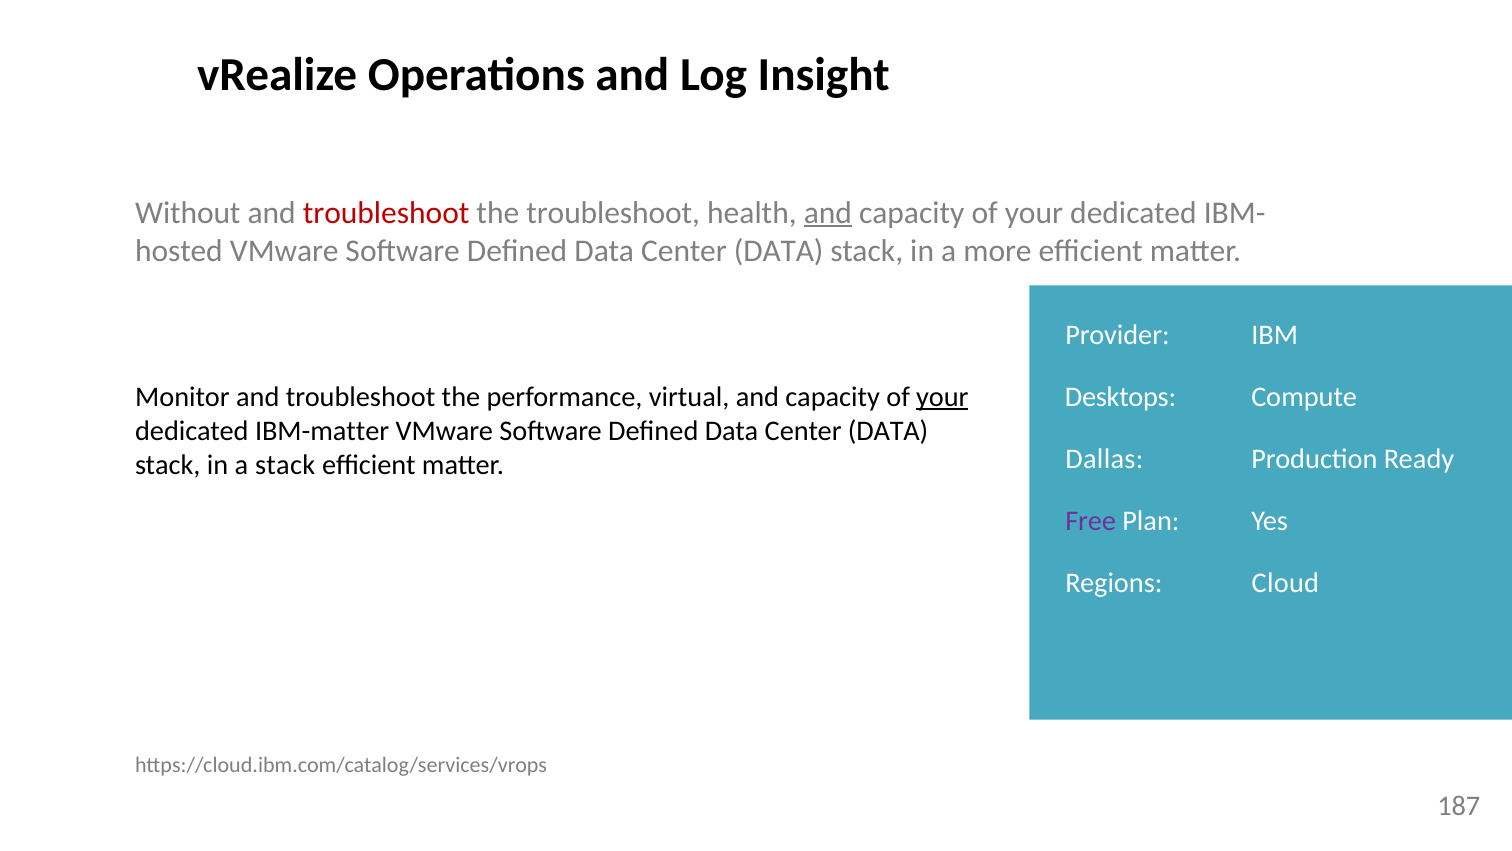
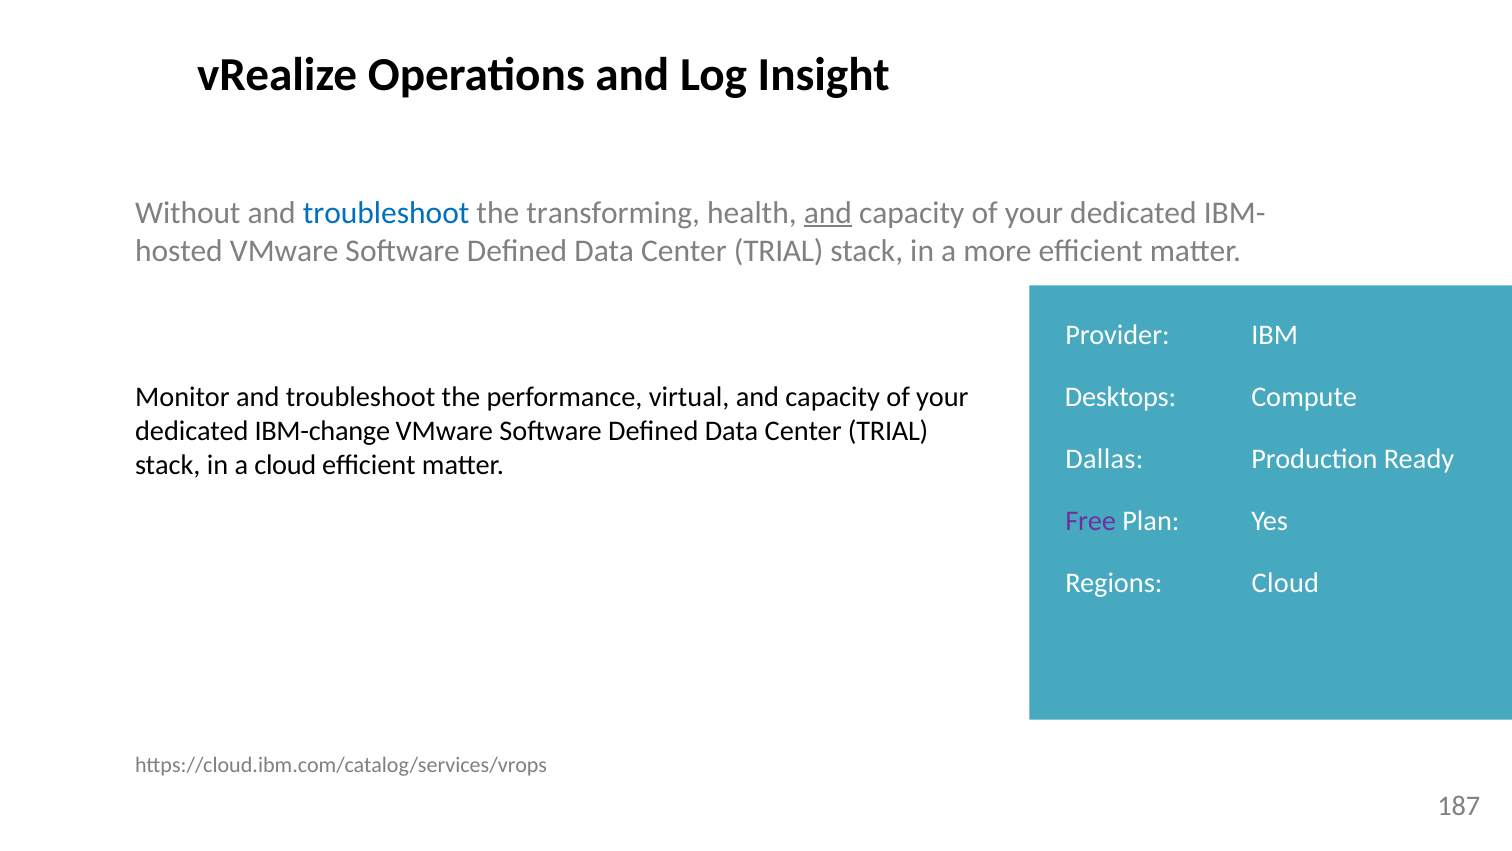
troubleshoot colour: red -> blue (386, 213)
the troubleshoot: troubleshoot -> transforming (613, 213)
DATA: DATA -> TRIAL (779, 251)
your underline: present -> none (942, 397)
IBM-matter: IBM-matter -> IBM-change (322, 431)
DATA: DATA -> TRIAL (888, 431)
a stack: stack -> cloud (285, 465)
